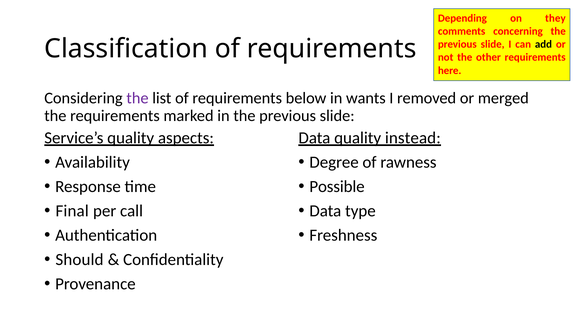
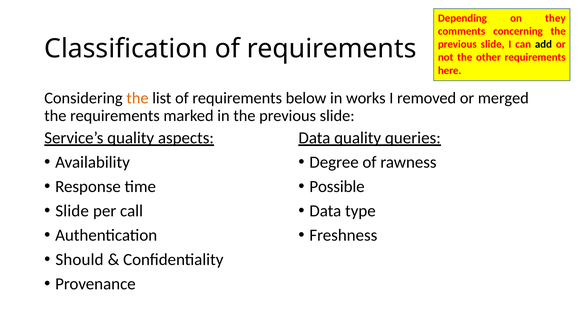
the colour: purple -> orange (137, 98)
wants: wants -> works (366, 98)
instead: instead -> queries (413, 138)
Final: Final -> Slide (72, 211)
